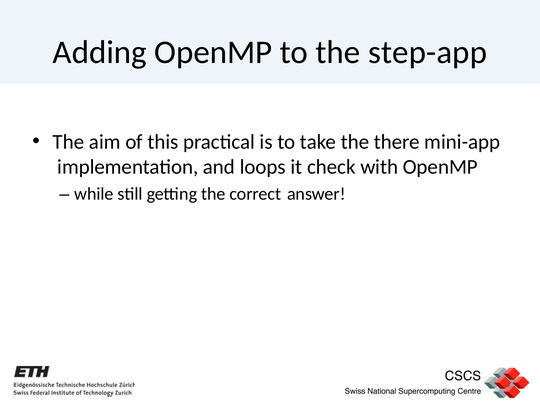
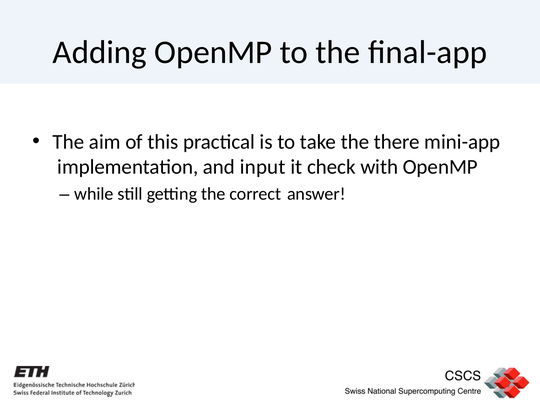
step-app: step-app -> ﬁnal-app (428, 52)
loops: loops -> input (263, 167)
